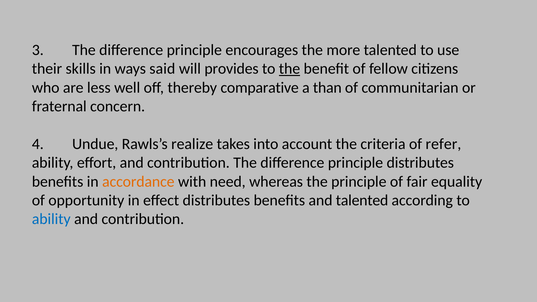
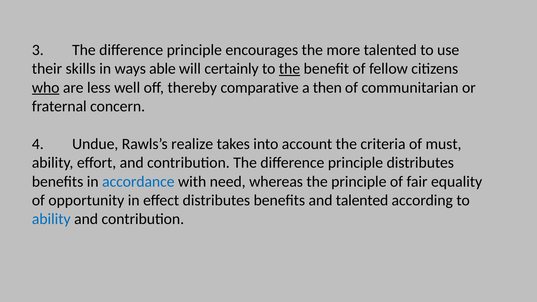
said: said -> able (162, 69)
provides: provides -> certainly (232, 69)
who underline: none -> present (46, 88)
than: than -> then (327, 88)
refer: refer -> must (444, 144)
accordance colour: orange -> blue (138, 182)
